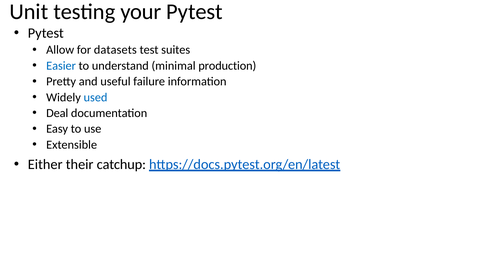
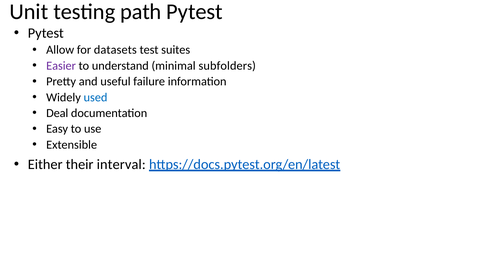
your: your -> path (141, 12)
Easier colour: blue -> purple (61, 66)
production: production -> subfolders (227, 66)
catchup: catchup -> interval (121, 164)
